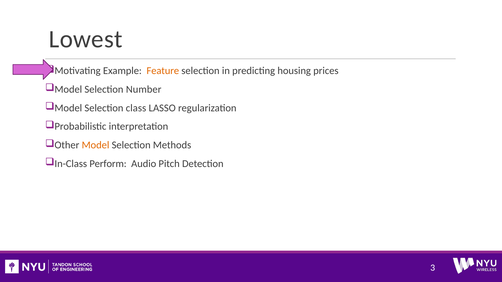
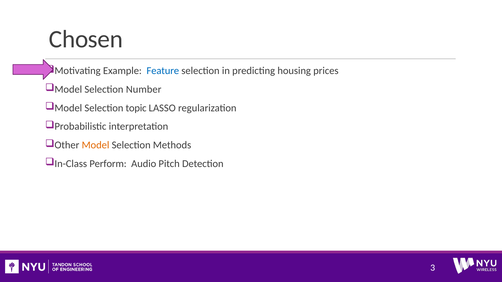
Lowest: Lowest -> Chosen (86, 39)
Feature colour: orange -> blue (163, 71)
class: class -> topic (136, 108)
